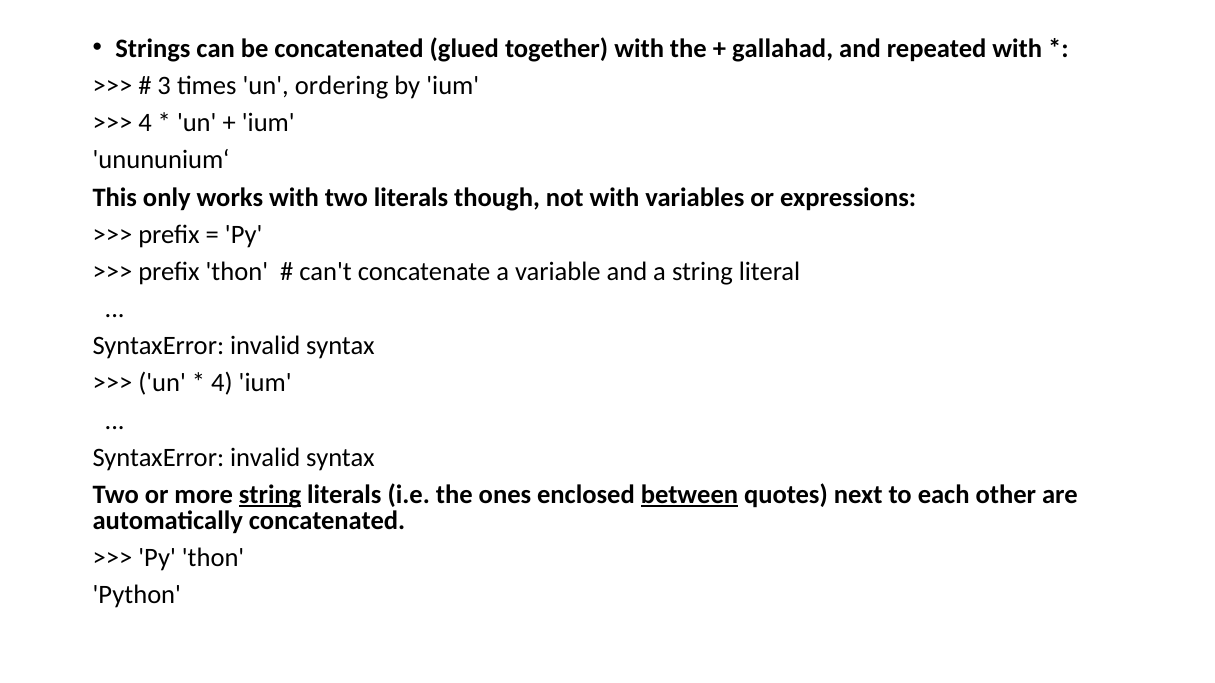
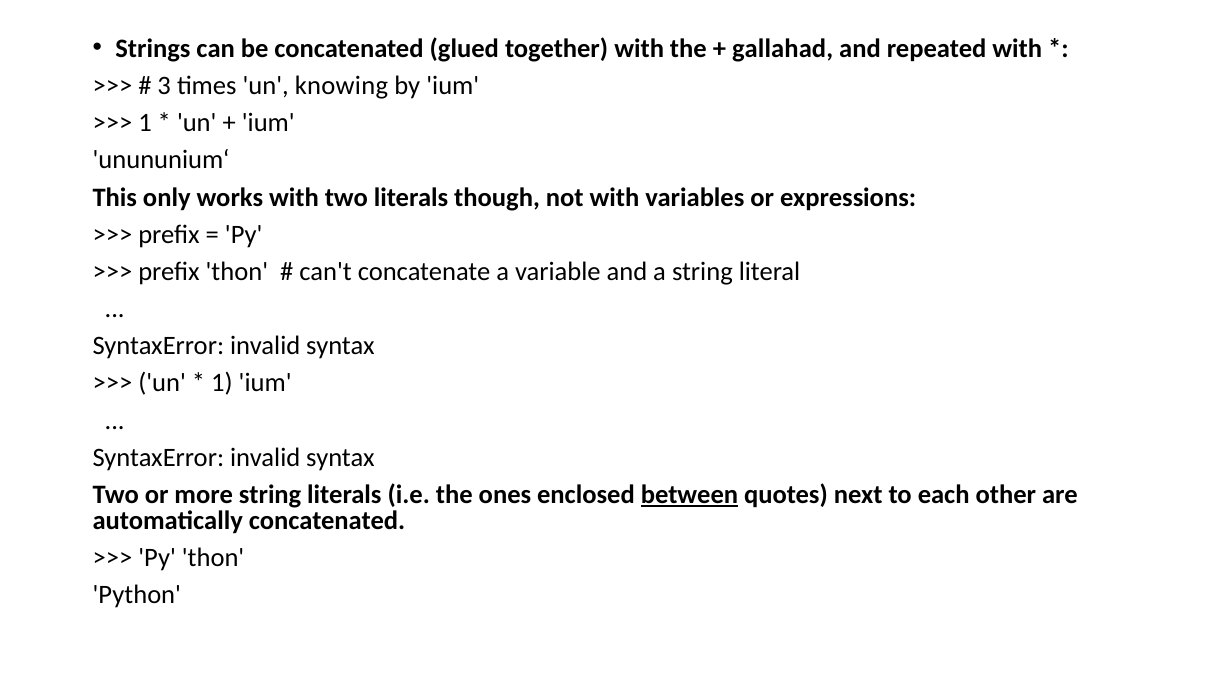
ordering: ordering -> knowing (341, 86)
4: 4 -> 1 (145, 123)
4: 4 -> 1 (222, 383)
string underline: present -> none (270, 495)
